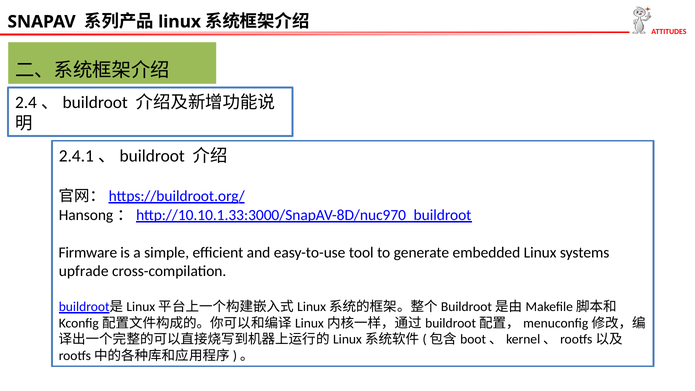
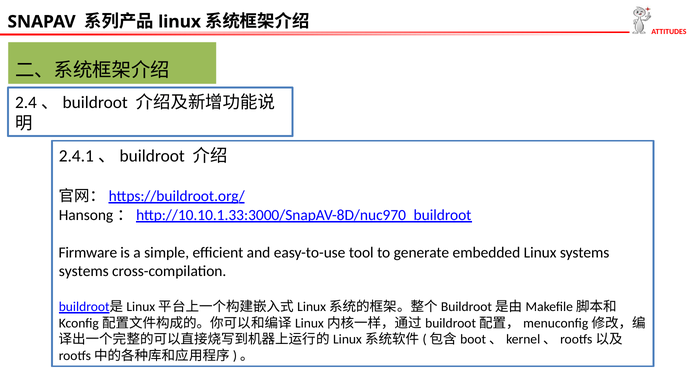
upfrade: upfrade -> systems (84, 271)
